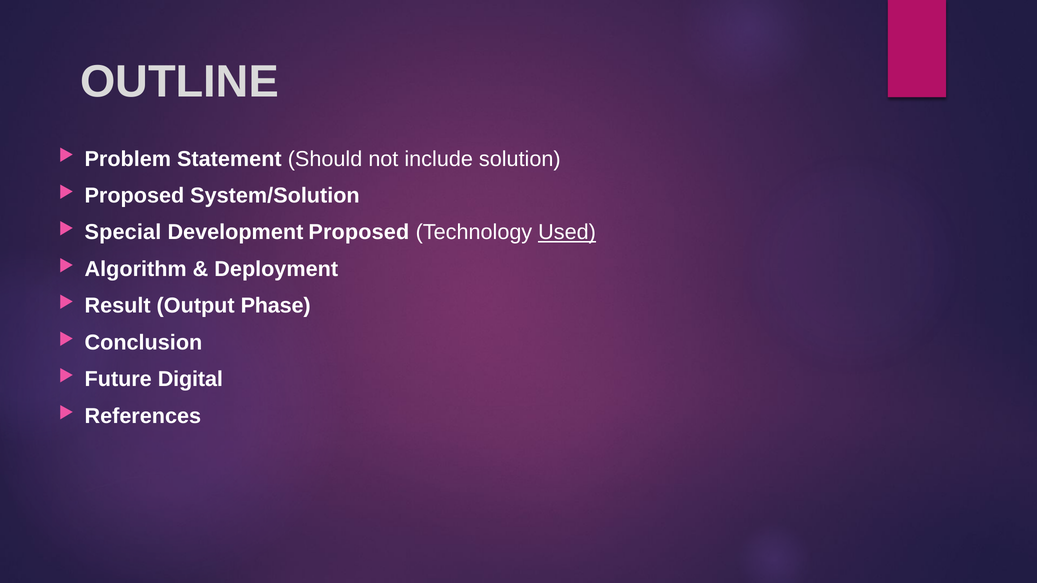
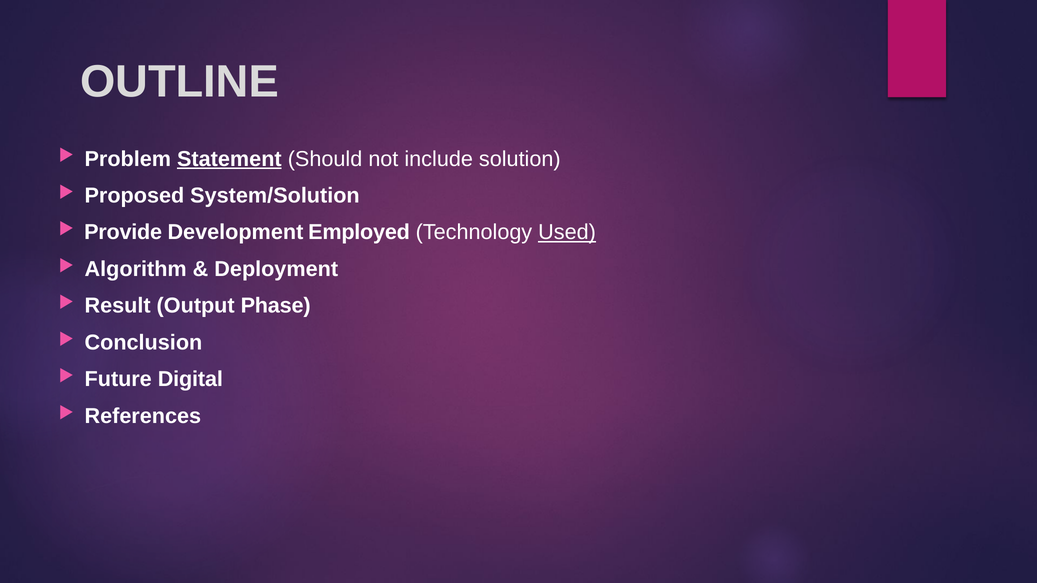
Statement underline: none -> present (229, 159)
Special: Special -> Provide (123, 232)
Development Proposed: Proposed -> Employed (359, 232)
